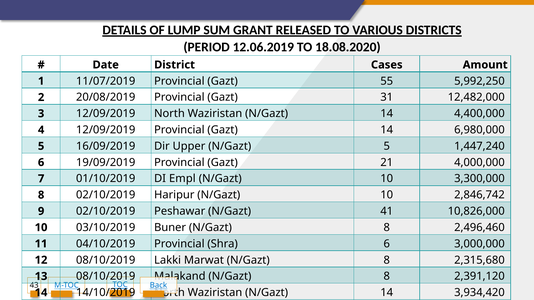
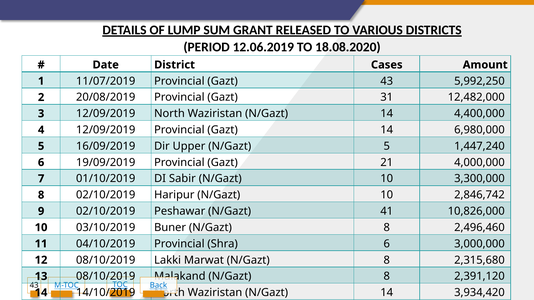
Gazt 55: 55 -> 43 (387, 81)
Empl: Empl -> Sabir (182, 179)
